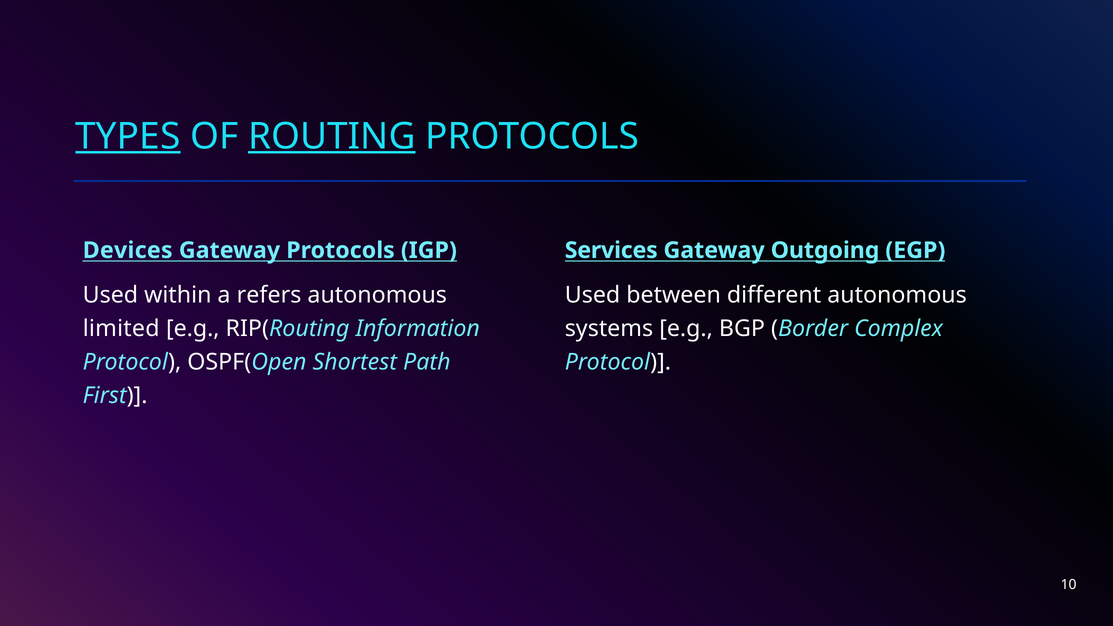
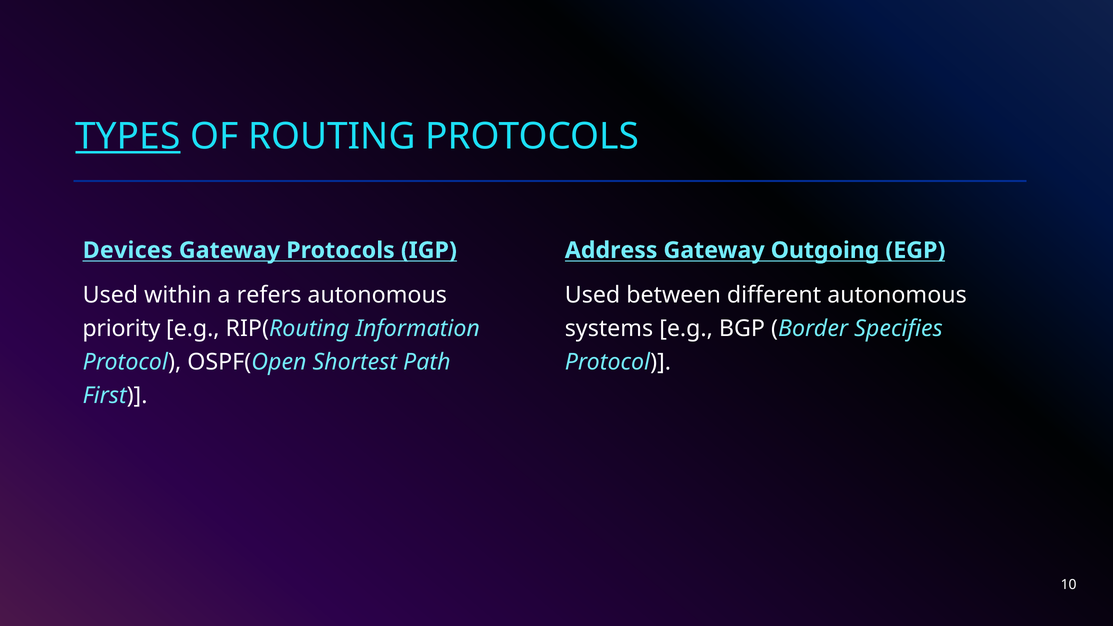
ROUTING underline: present -> none (332, 136)
Services: Services -> Address (611, 250)
limited: limited -> priority (121, 329)
Complex: Complex -> Specifies (898, 329)
